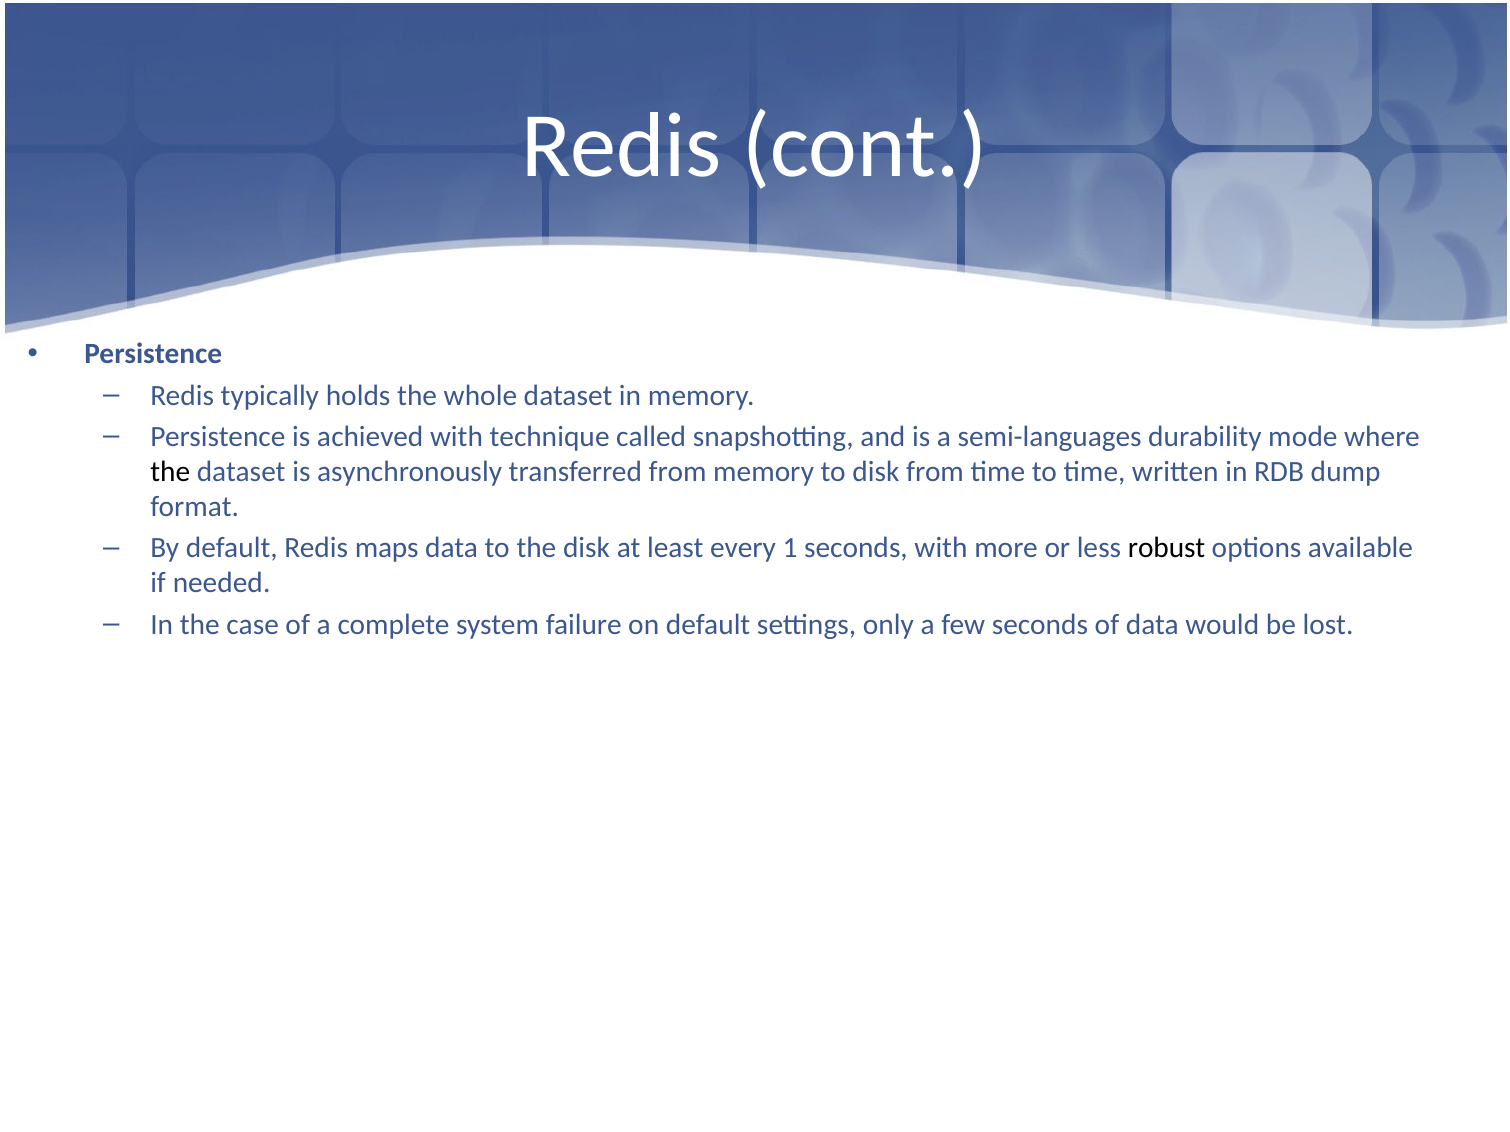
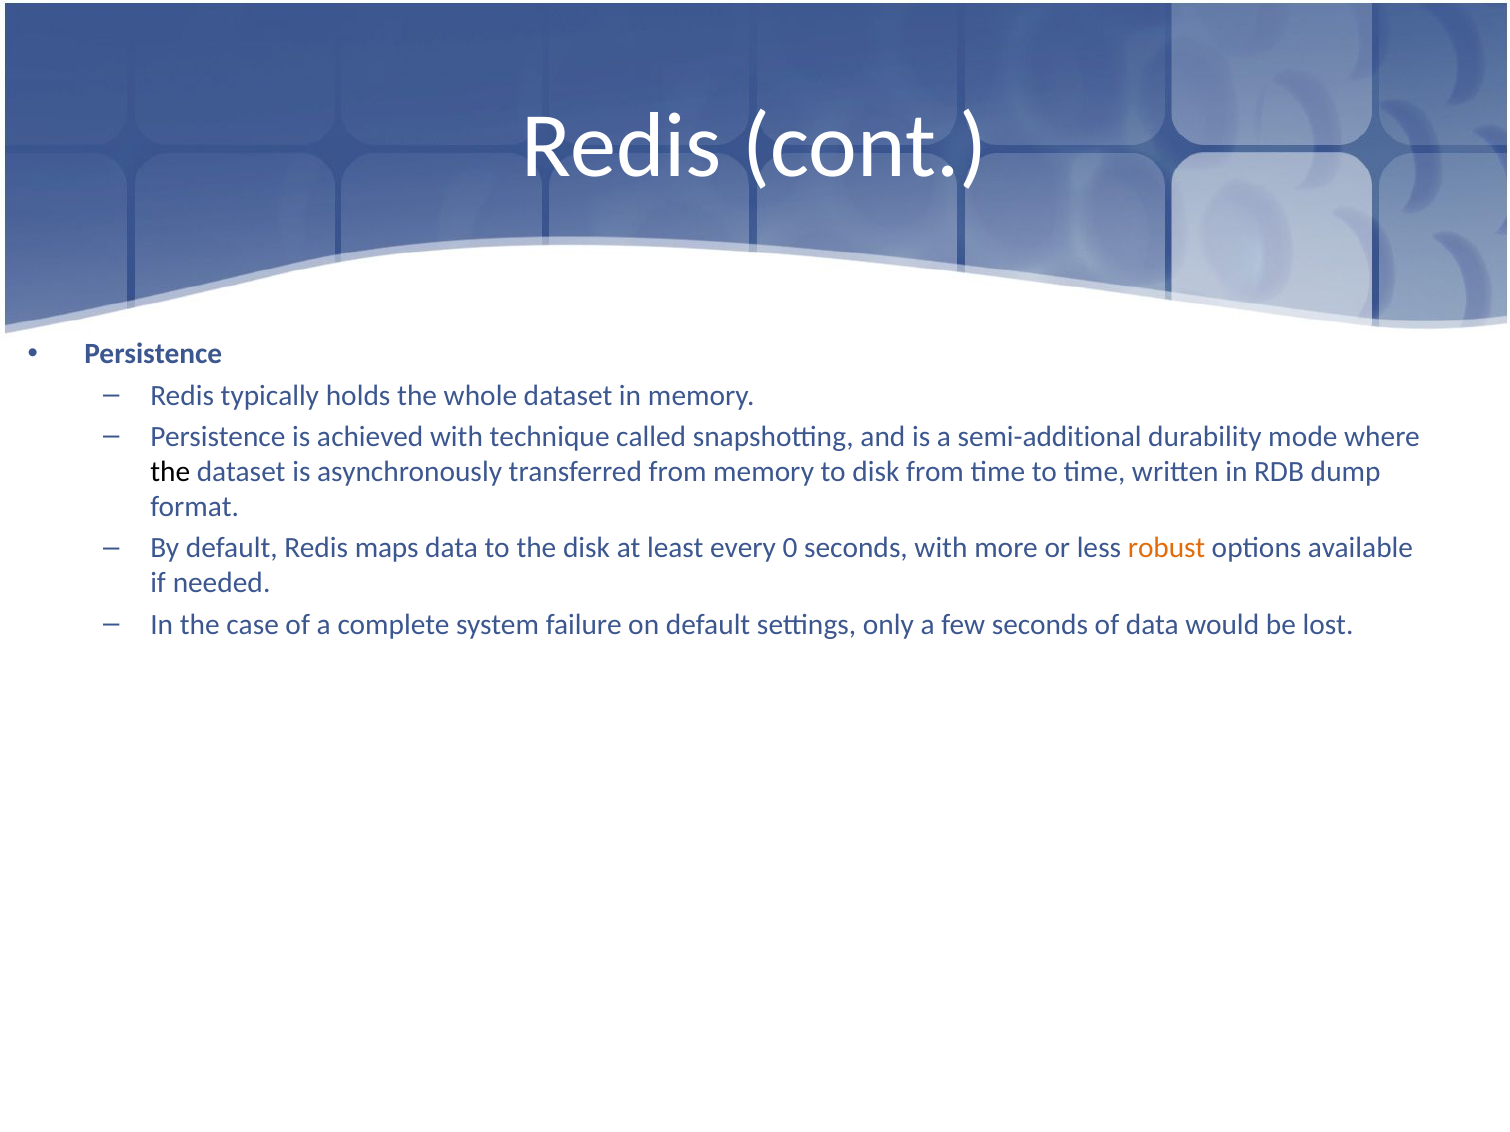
semi-languages: semi-languages -> semi-additional (1050, 437)
1: 1 -> 0 (790, 548)
robust colour: black -> orange (1167, 548)
